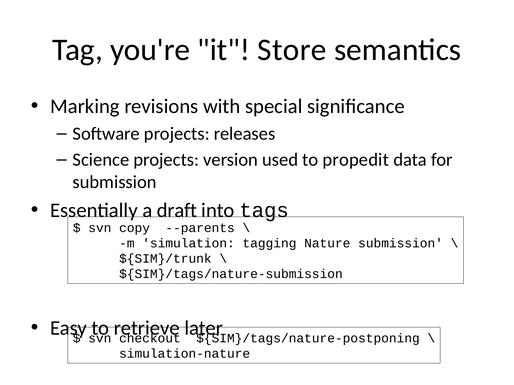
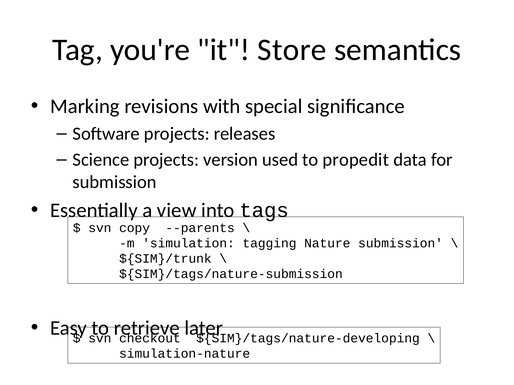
draft: draft -> view (177, 211)
${SIM}/tags/nature-postponing: ${SIM}/tags/nature-postponing -> ${SIM}/tags/nature-developing (308, 339)
